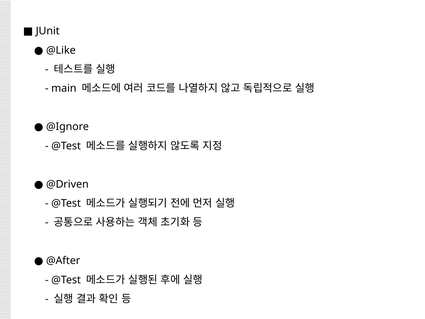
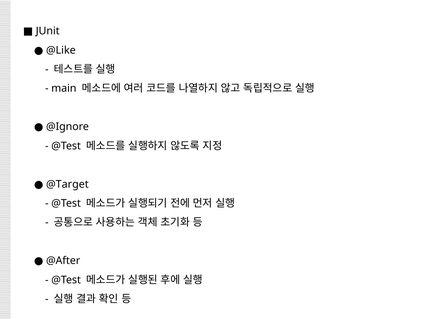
@Driven: @Driven -> @Target (67, 184)
